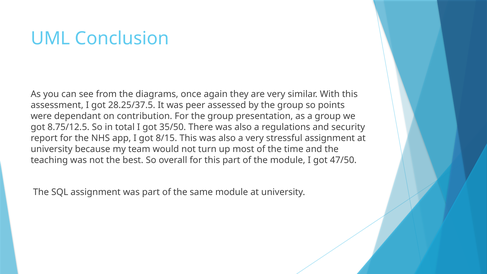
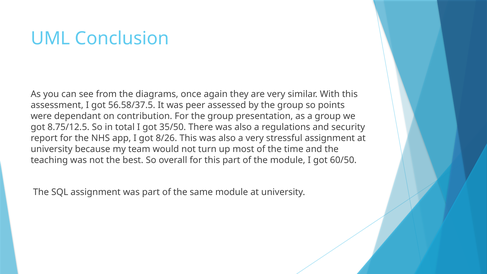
28.25/37.5: 28.25/37.5 -> 56.58/37.5 (132, 105)
8/15: 8/15 -> 8/26 (166, 138)
47/50: 47/50 -> 60/50 (343, 160)
